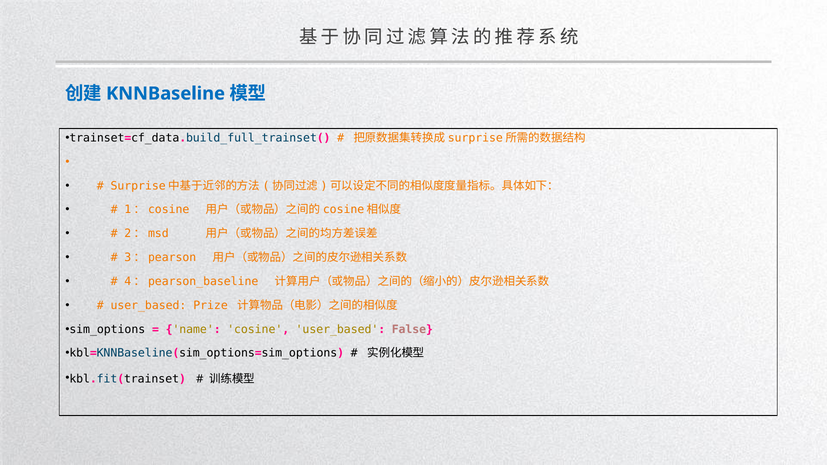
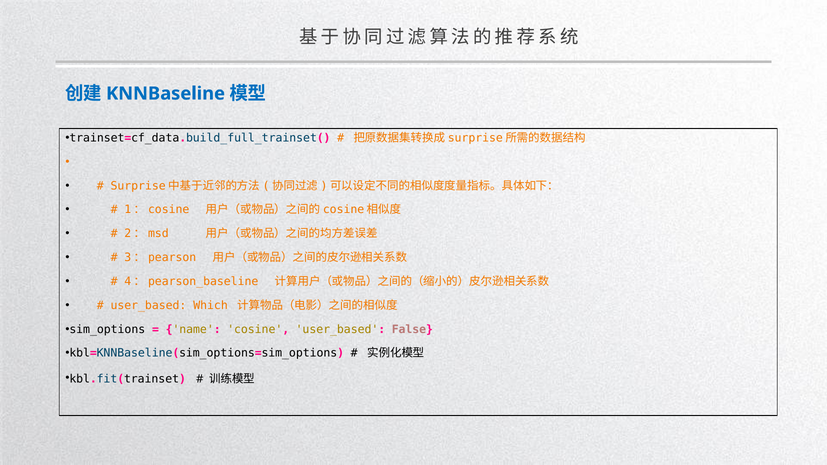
Prize: Prize -> Which (211, 305)
